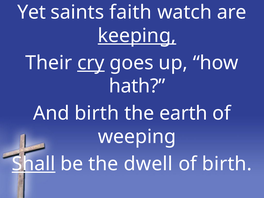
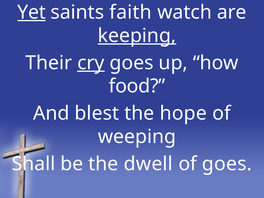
Yet underline: none -> present (32, 12)
hath: hath -> food (137, 86)
And birth: birth -> blest (97, 113)
earth: earth -> hope (183, 113)
Shall underline: present -> none (34, 164)
of birth: birth -> goes (227, 164)
